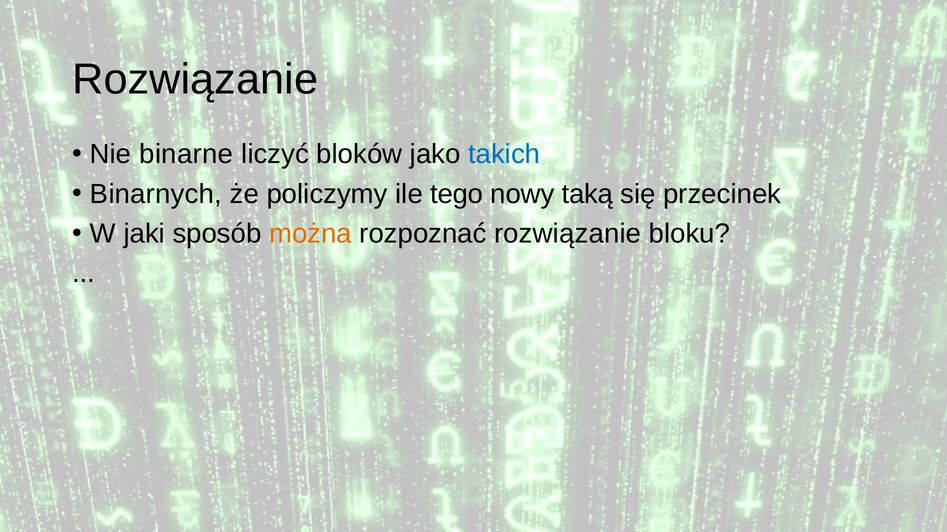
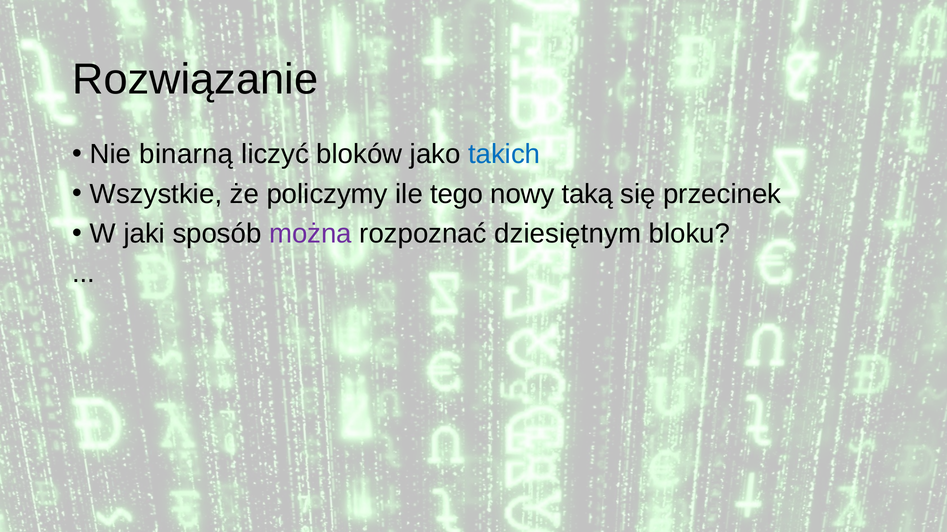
binarne: binarne -> binarną (186, 154)
Binarnych: Binarnych -> Wszystkie (156, 194)
można colour: orange -> purple (310, 234)
rozpoznać rozwiązanie: rozwiązanie -> dziesiętnym (568, 234)
